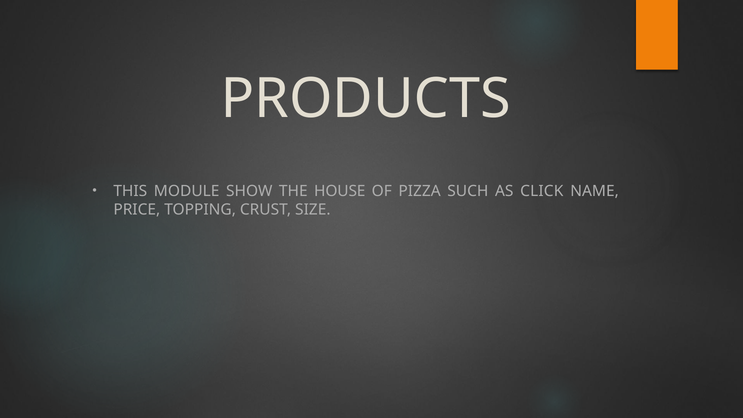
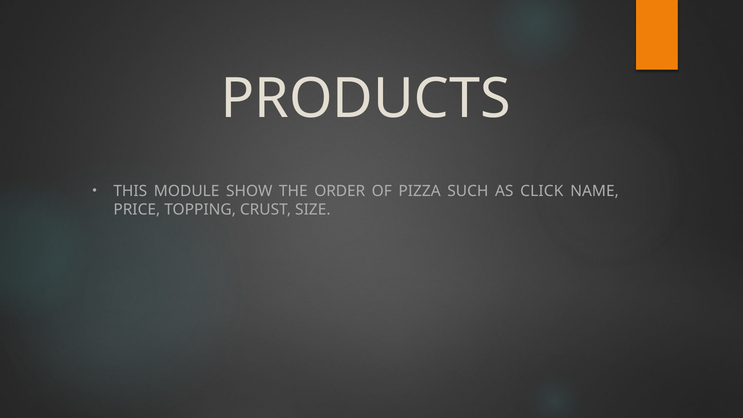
HOUSE: HOUSE -> ORDER (340, 191)
